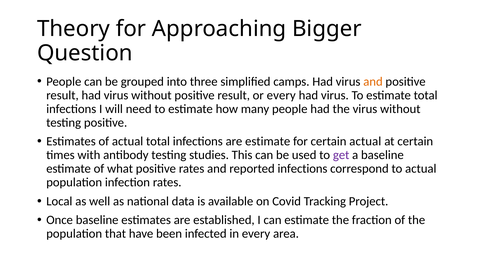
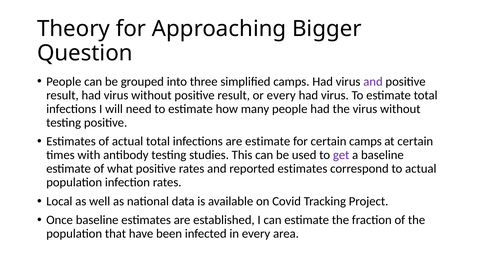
and colour: orange -> purple (373, 82)
certain actual: actual -> camps (365, 141)
reported infections: infections -> estimates (302, 169)
